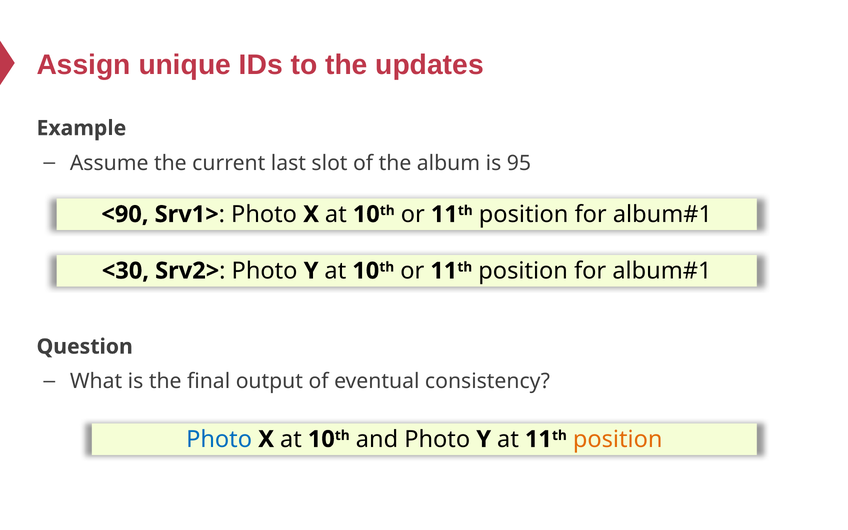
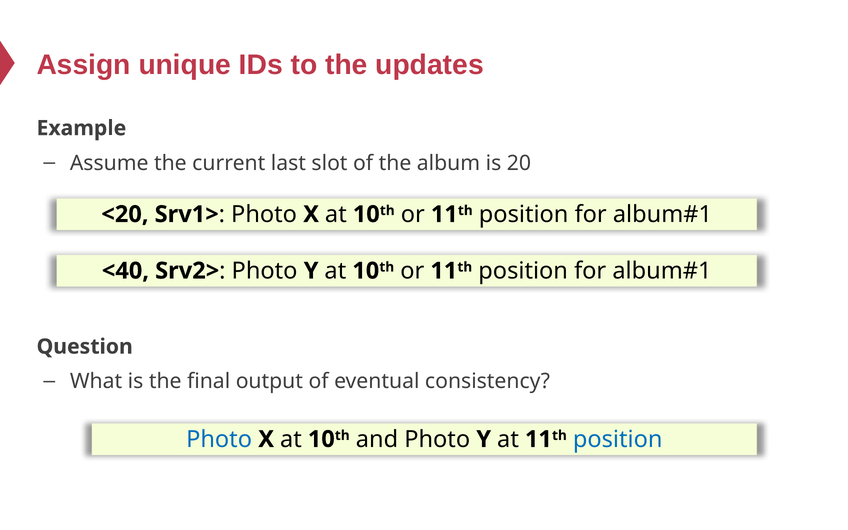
95: 95 -> 20 (519, 163)
<90: <90 -> <20 (125, 214)
<30: <30 -> <40 (125, 271)
position colour: orange -> blue (618, 439)
